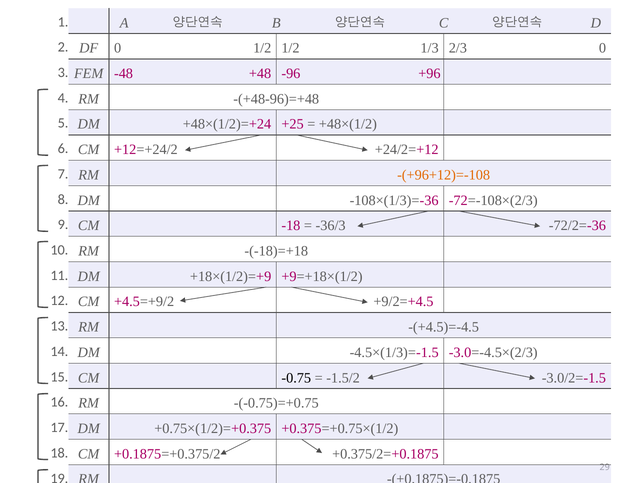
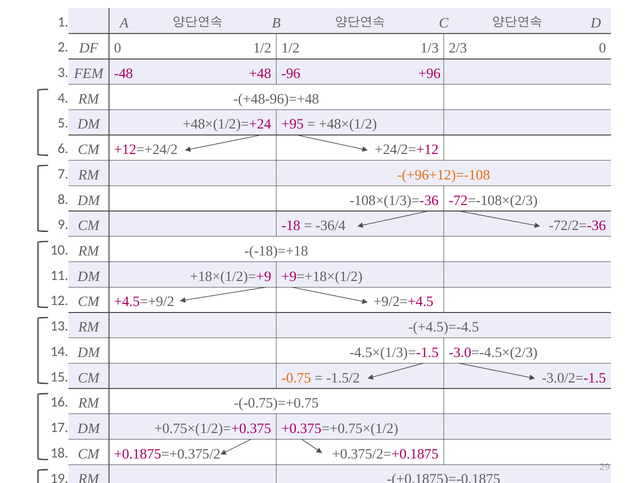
+25: +25 -> +95 (293, 124)
-36/3: -36/3 -> -36/4 (331, 226)
-0.75 colour: black -> orange (296, 378)
